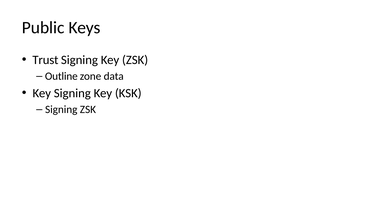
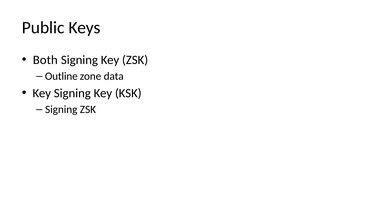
Trust: Trust -> Both (45, 60)
